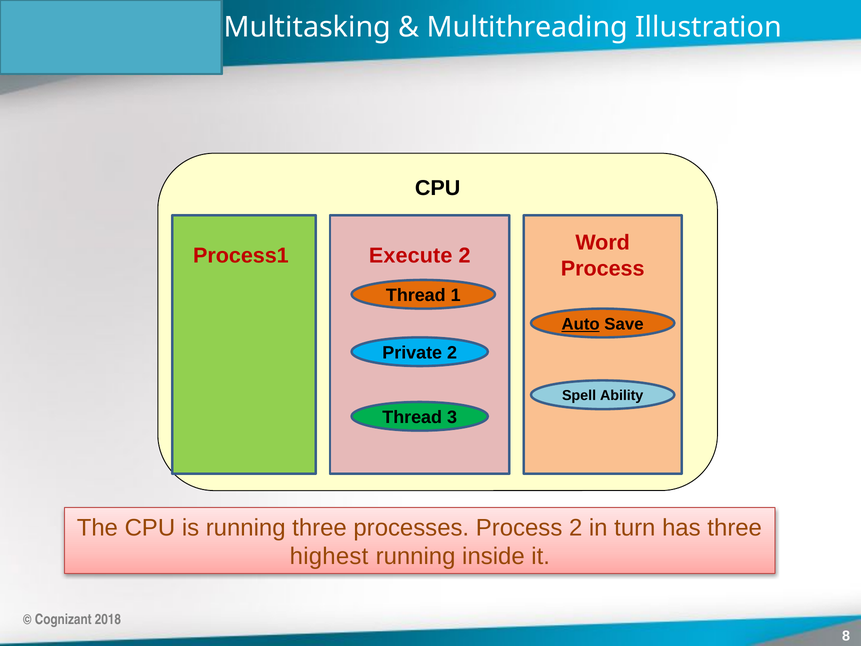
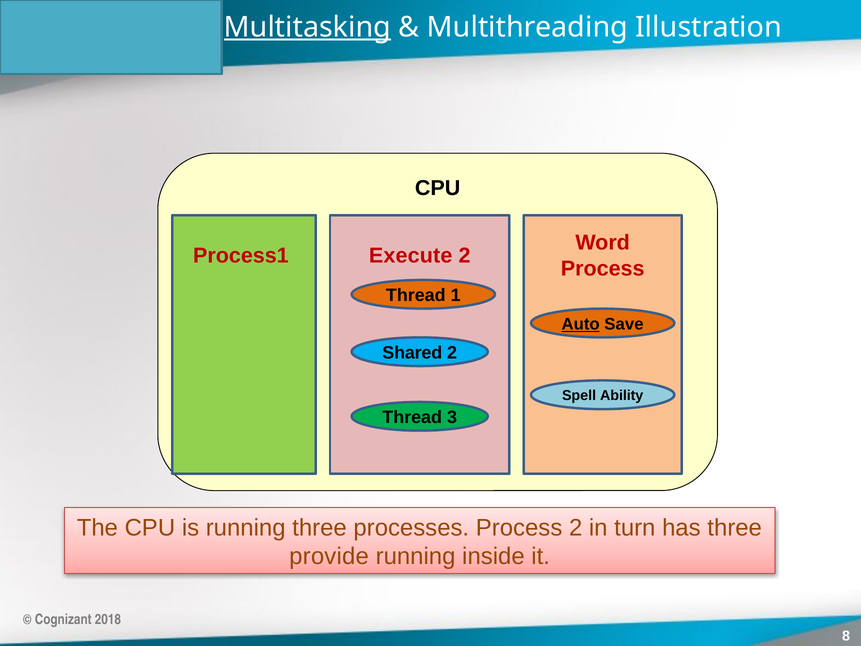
Multitasking underline: none -> present (307, 27)
Private: Private -> Shared (412, 353)
highest: highest -> provide (329, 556)
